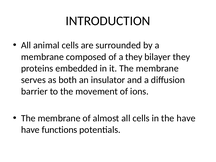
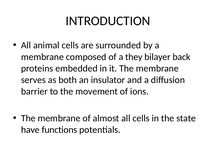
bilayer they: they -> back (181, 57)
the have: have -> state (186, 118)
